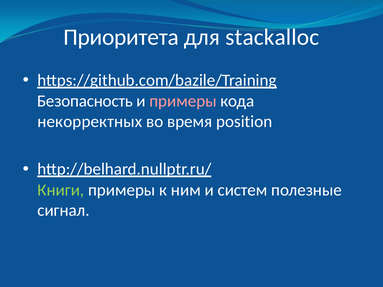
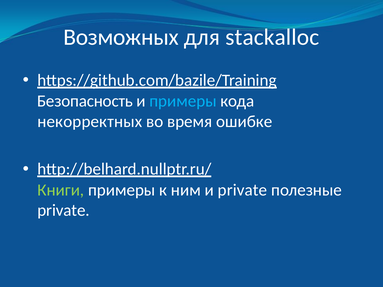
Приоритета: Приоритета -> Возможных (121, 37)
примеры colour: pink -> light blue (183, 101)
position: position -> ошибке (244, 122)
и систем: систем -> private (242, 190)
сигнал: сигнал -> private (64, 211)
